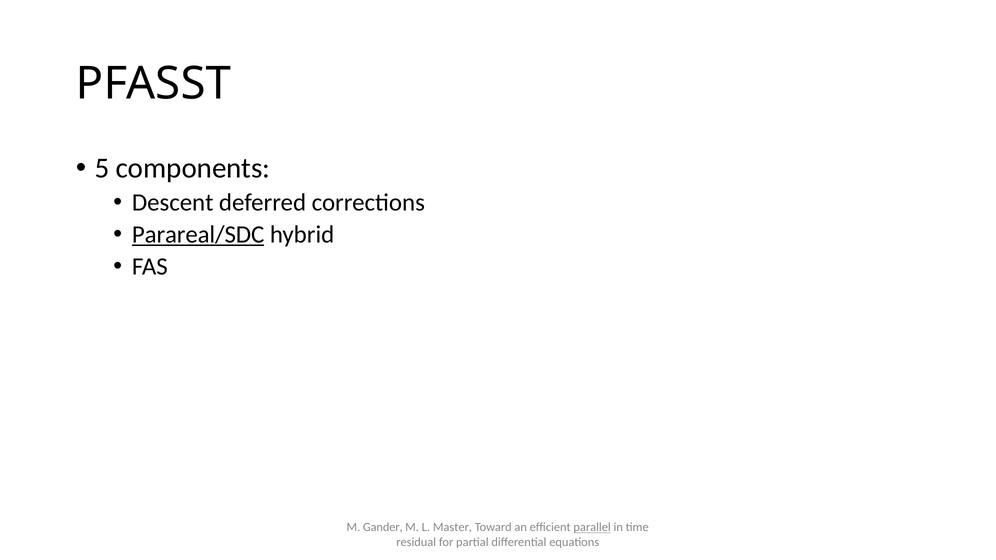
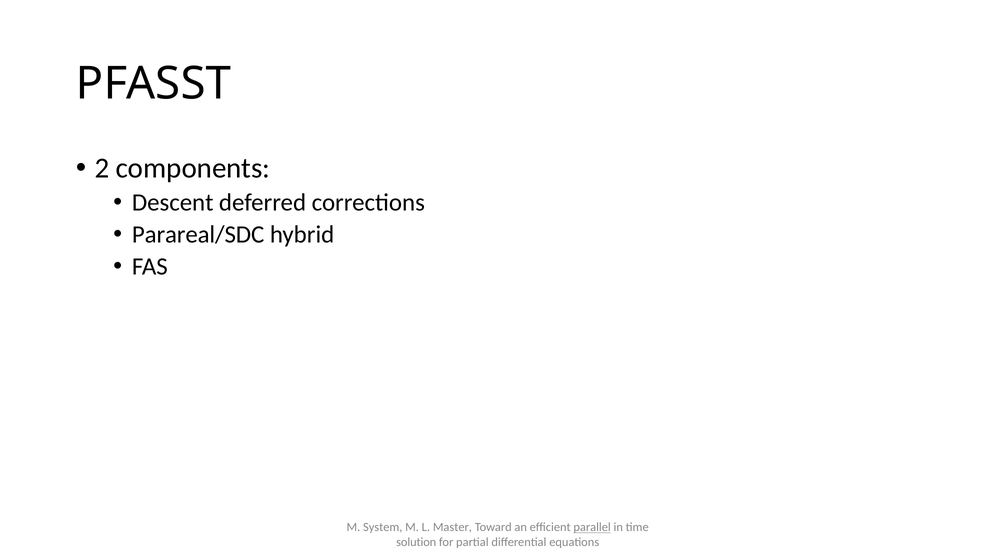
5: 5 -> 2 (102, 168)
Parareal/SDC underline: present -> none (198, 235)
Gander: Gander -> System (383, 528)
residual: residual -> solution (416, 542)
